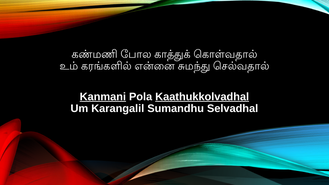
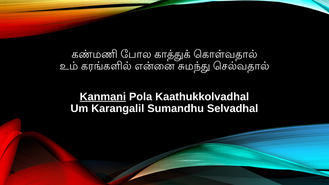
Kaathukkolvadhal underline: present -> none (202, 97)
